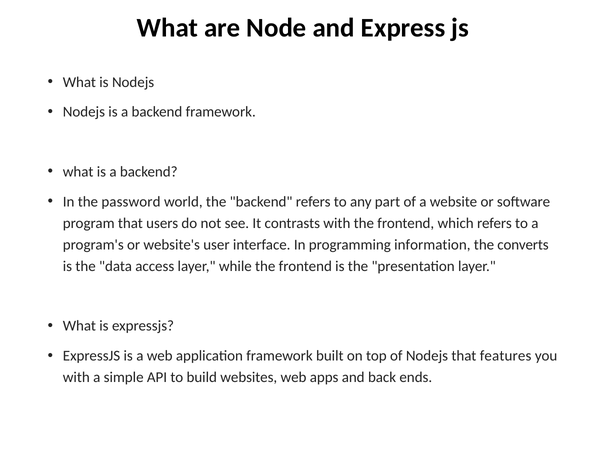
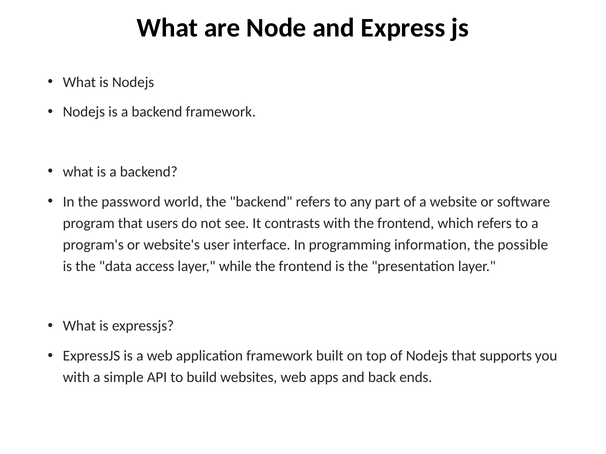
converts: converts -> possible (523, 245)
features: features -> supports (506, 356)
